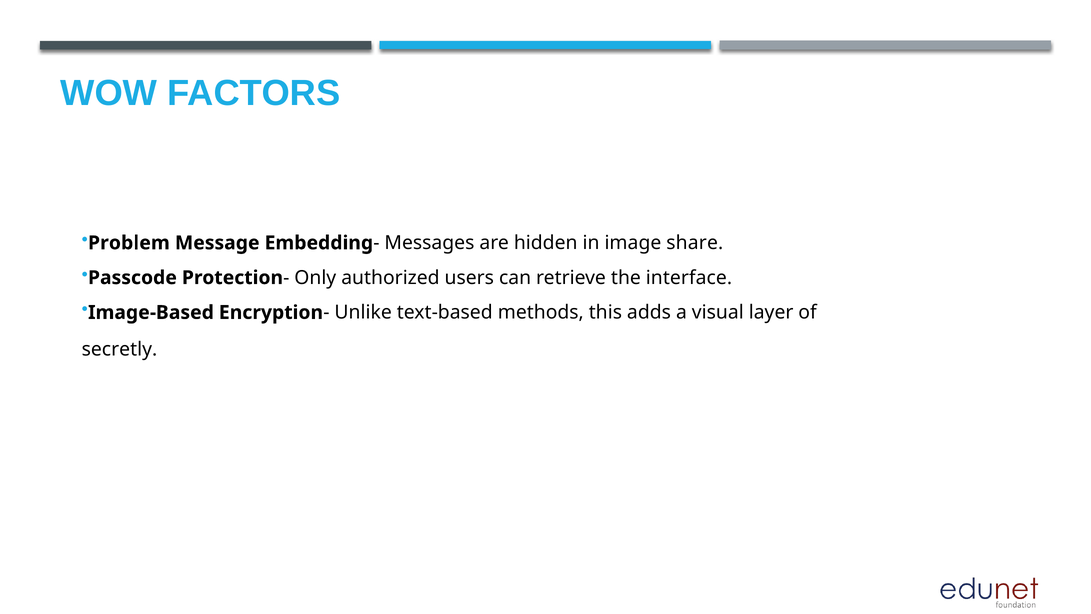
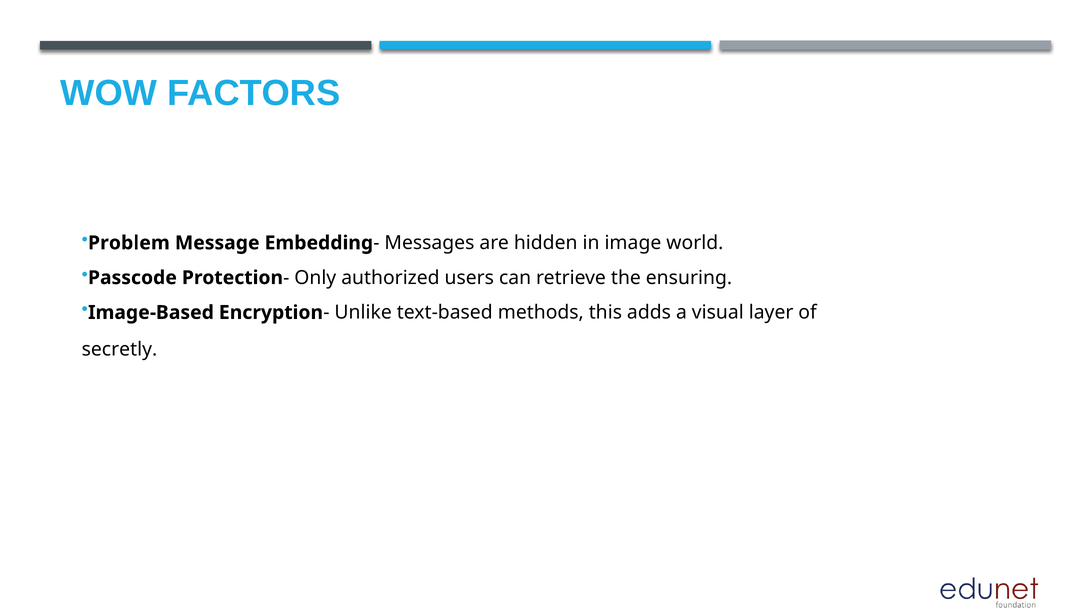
share: share -> world (695, 243)
interface: interface -> ensuring (689, 278)
